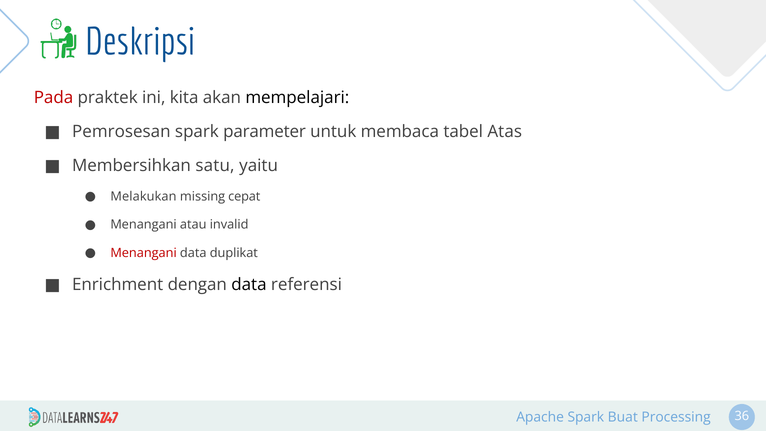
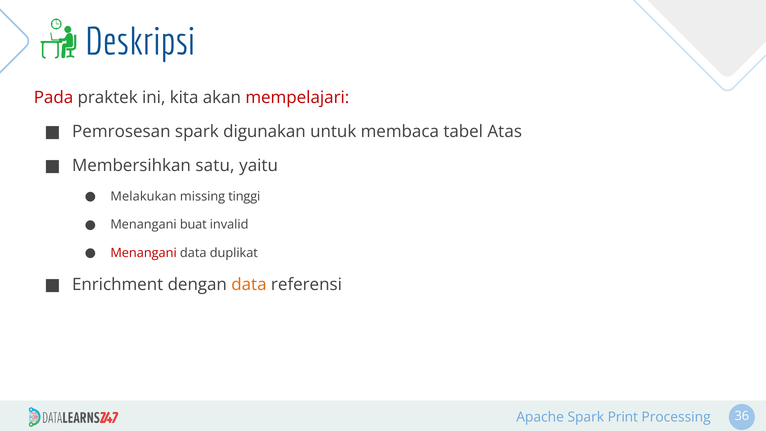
mempelajari colour: black -> red (297, 98)
parameter: parameter -> digunakan (264, 132)
cepat: cepat -> tinggi (244, 196)
atau: atau -> buat (193, 225)
data colour: black -> orange (249, 285)
Buat: Buat -> Print (623, 417)
